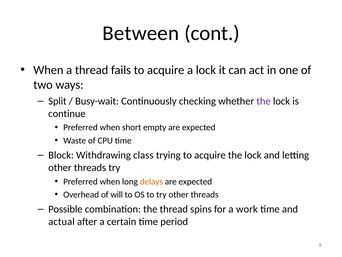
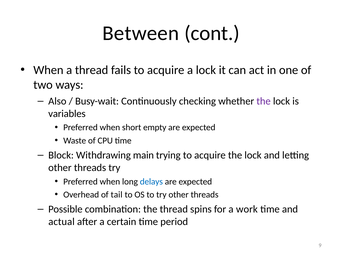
Split: Split -> Also (57, 101)
continue: continue -> variables (67, 113)
class: class -> main (143, 155)
delays colour: orange -> blue (151, 181)
will: will -> tail (117, 194)
